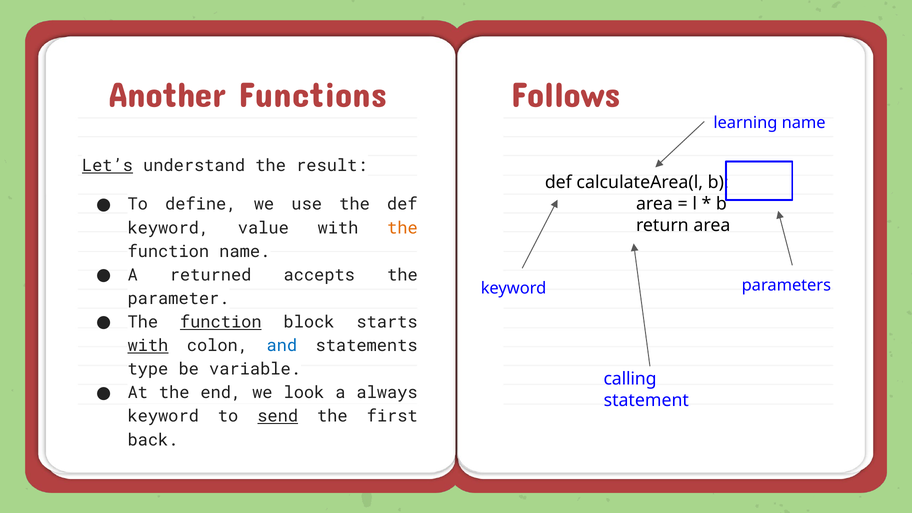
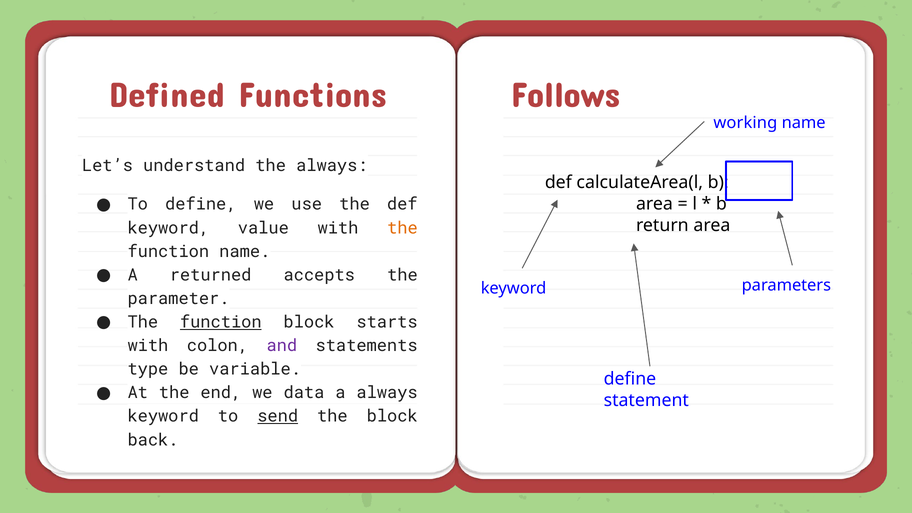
Another: Another -> Defined (167, 96)
learning: learning -> working (745, 123)
Let’s underline: present -> none (107, 166)
the result: result -> always (332, 166)
with underline: present -> none (148, 346)
and colour: blue -> purple (282, 346)
calling: calling -> define (630, 379)
look: look -> data (304, 393)
the first: first -> block (392, 416)
